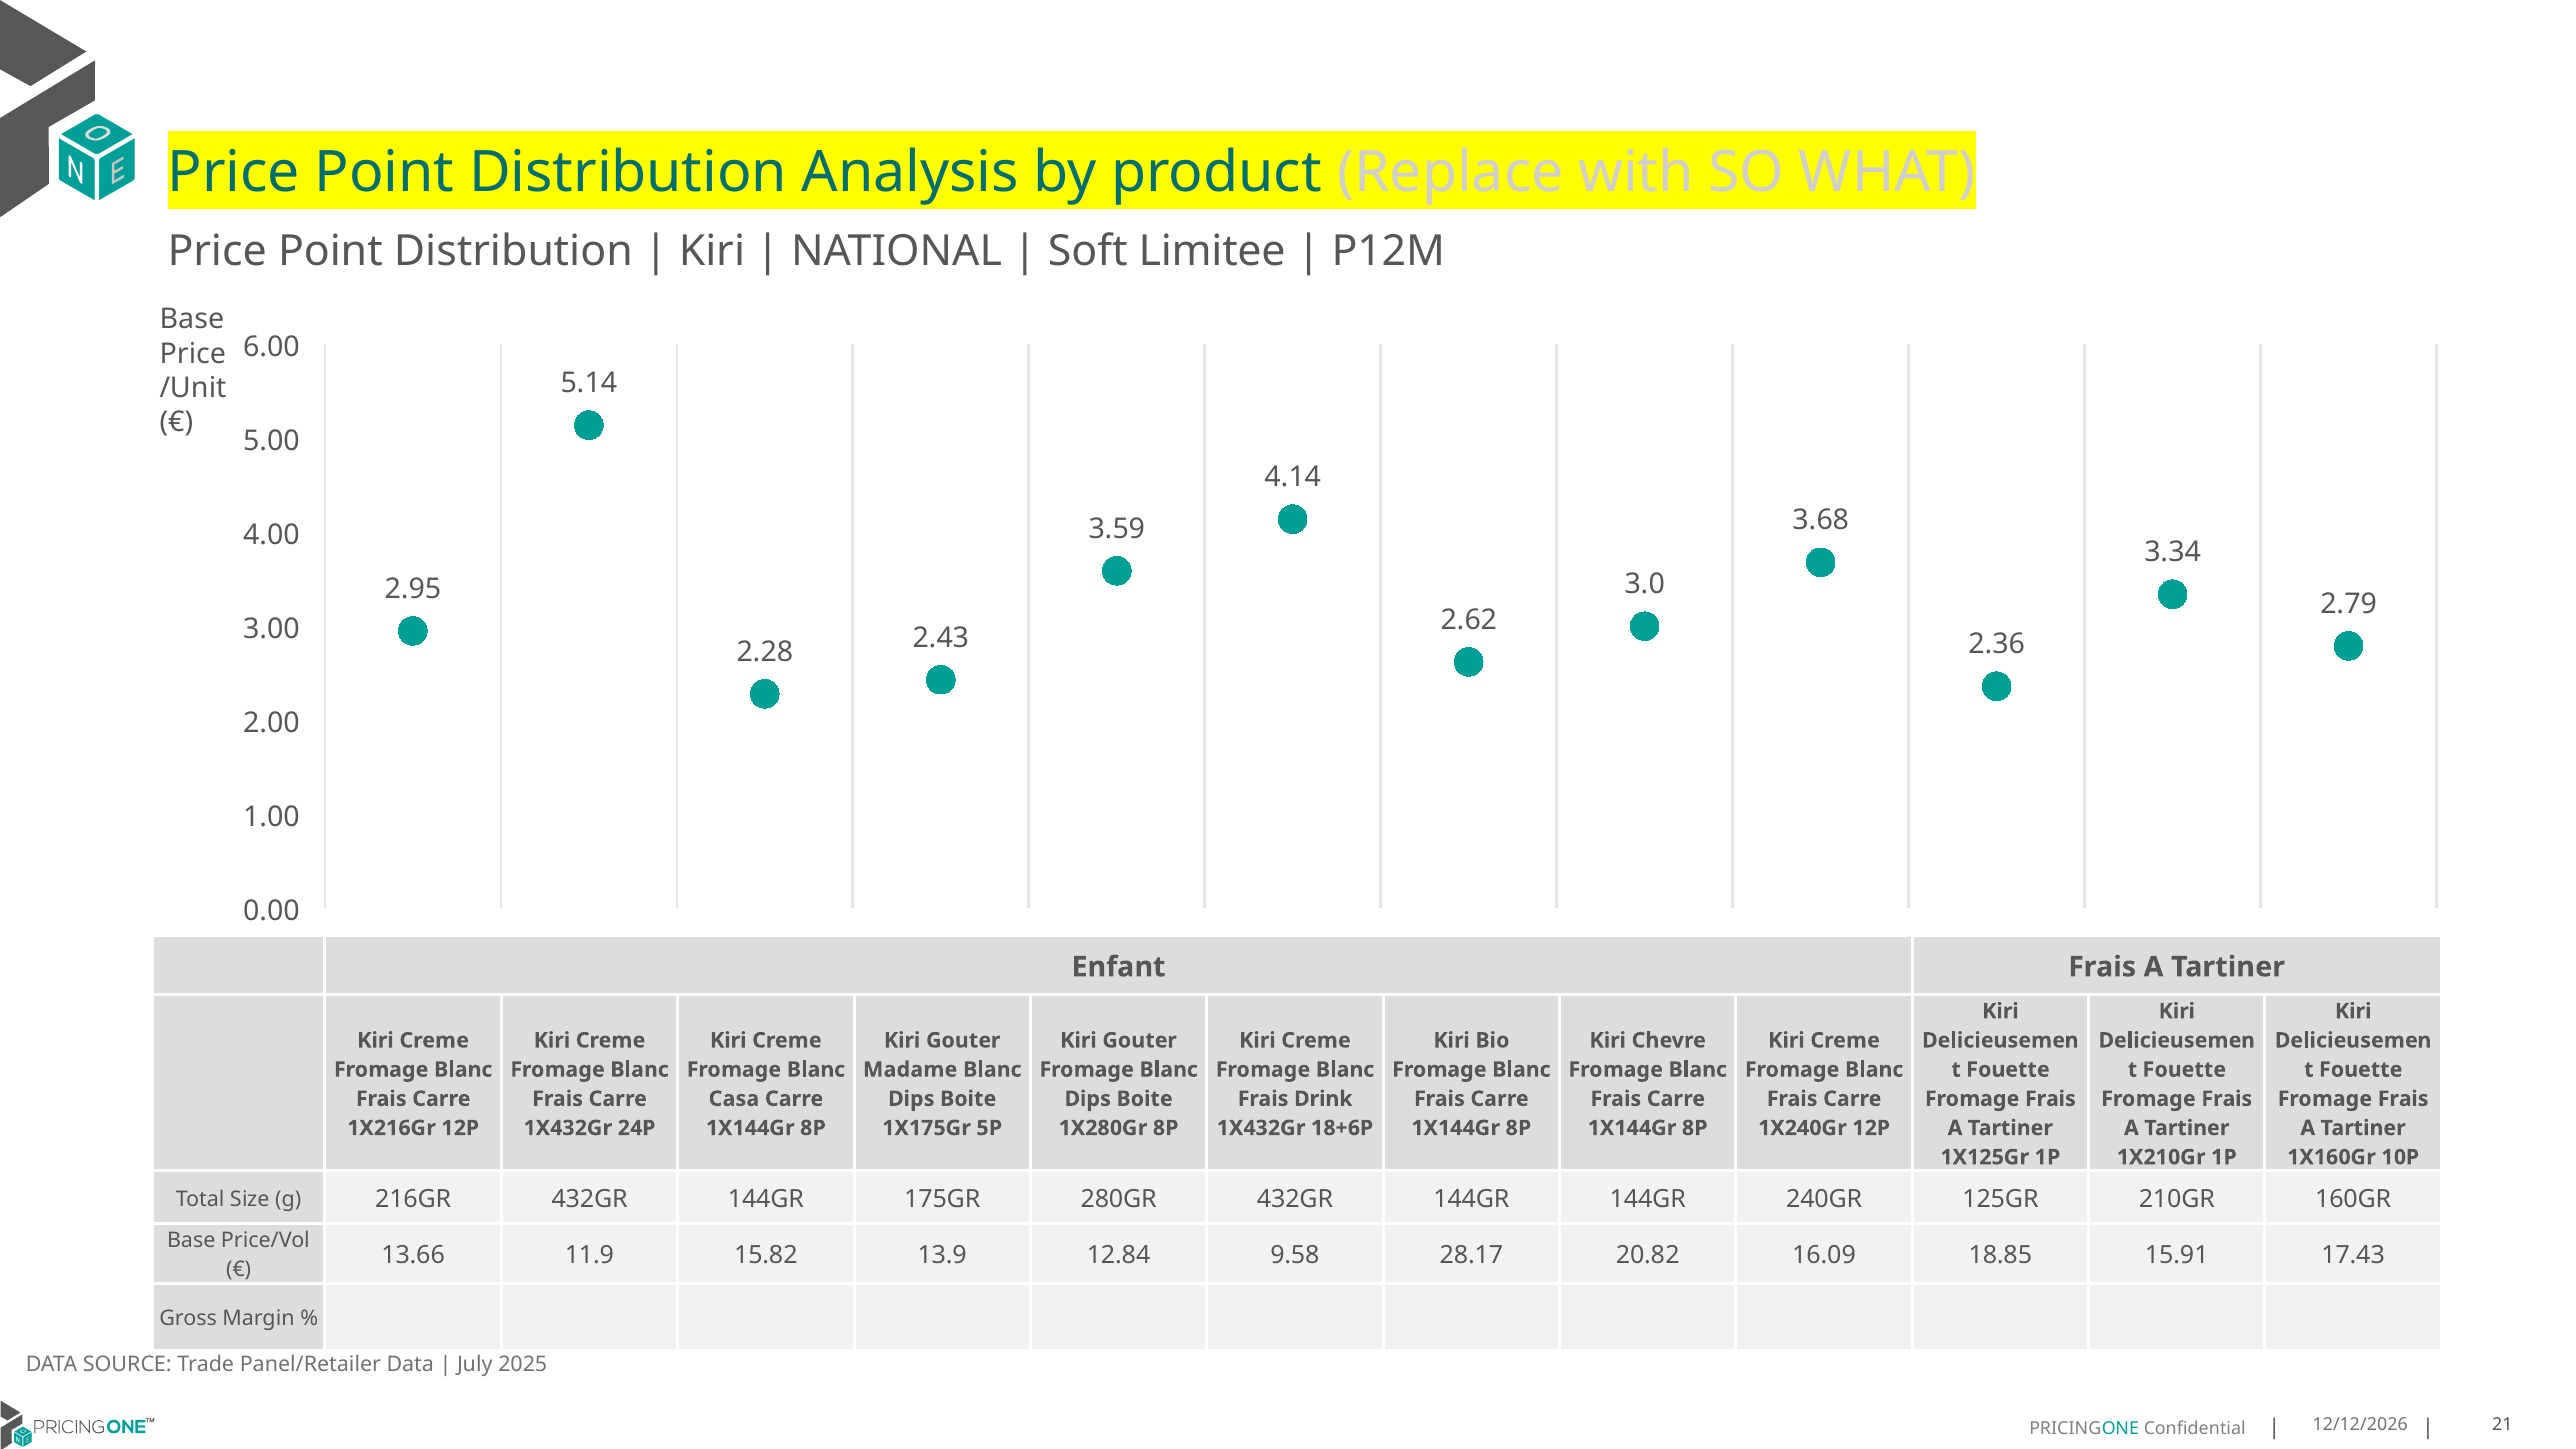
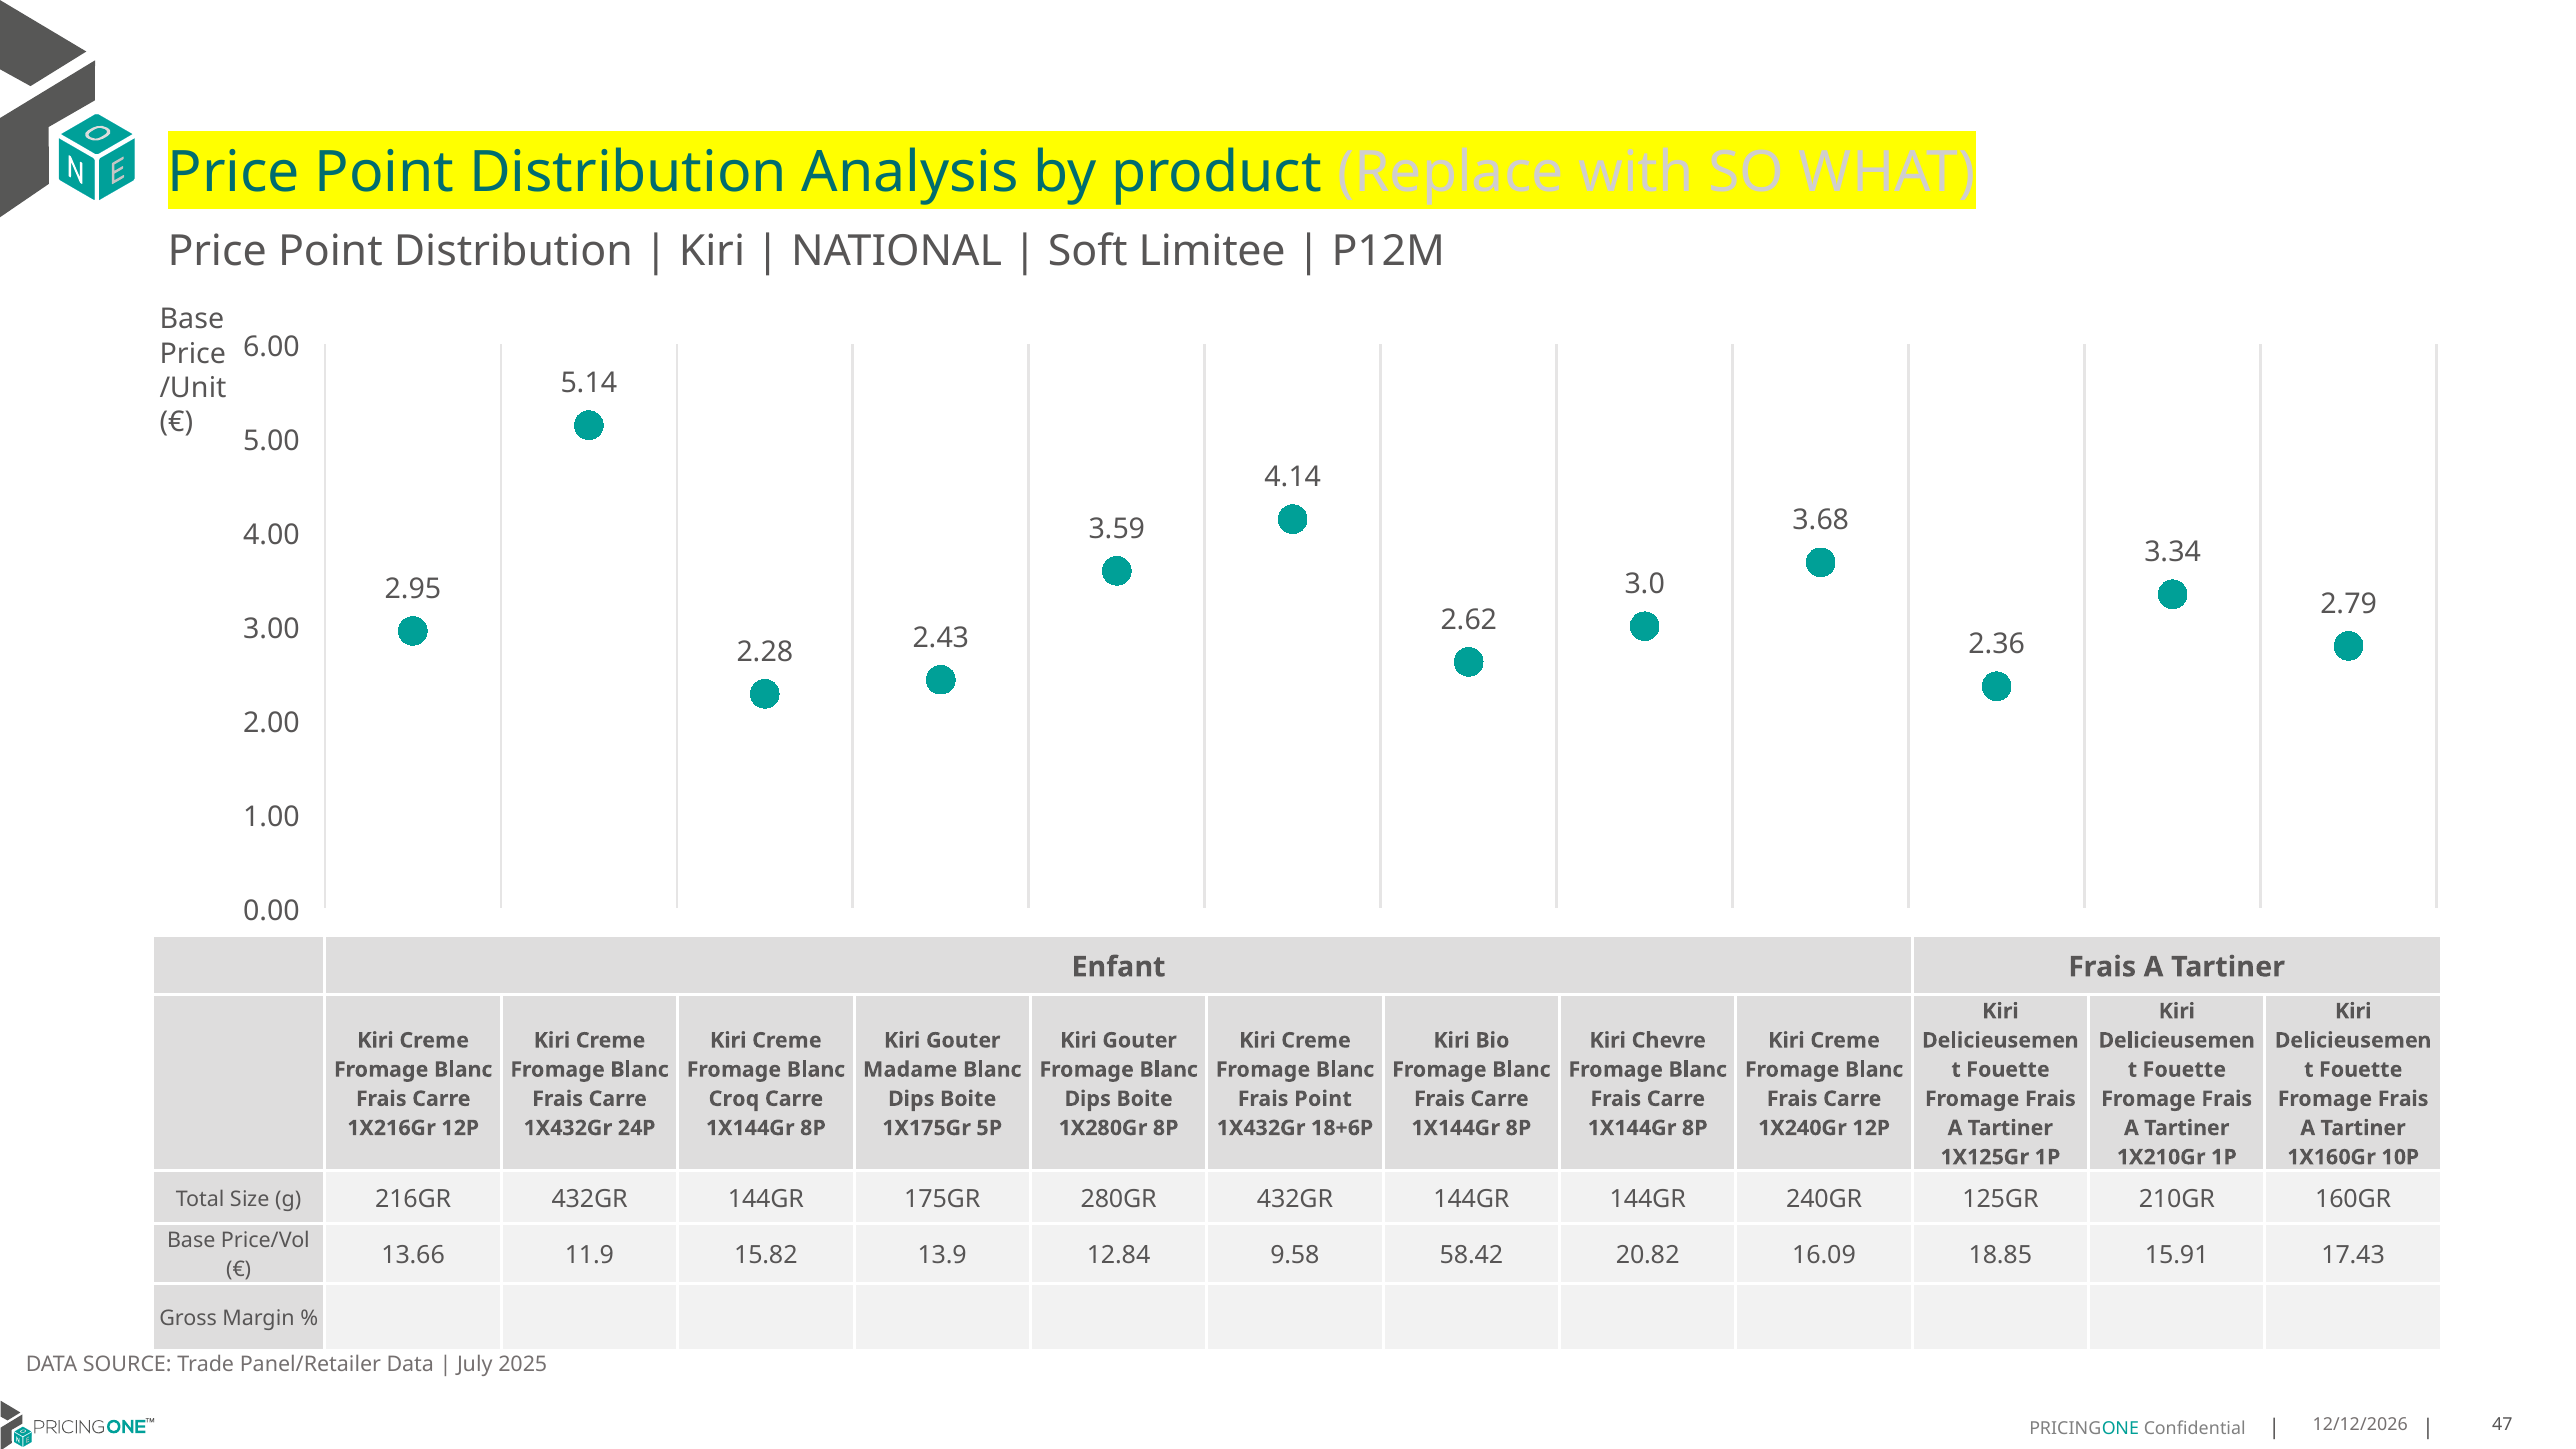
Casa: Casa -> Croq (734, 1099)
Frais Drink: Drink -> Point (1323, 1099)
28.17: 28.17 -> 58.42 (1471, 1256)
21: 21 -> 47 (2502, 1425)
